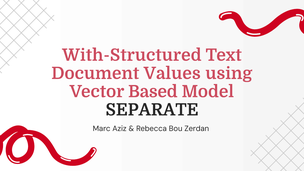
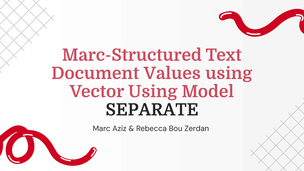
With-Structured: With-Structured -> Marc-Structured (132, 55)
Vector Based: Based -> Using (153, 92)
